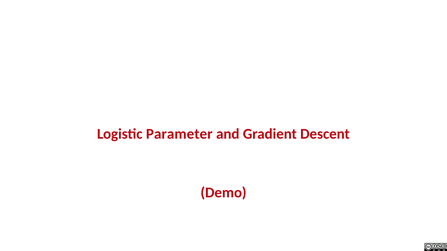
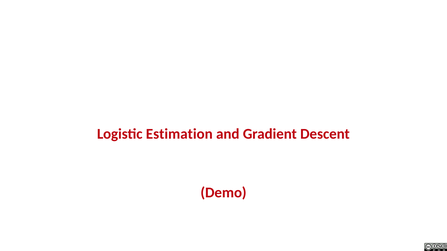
Parameter: Parameter -> Estimation (179, 134)
